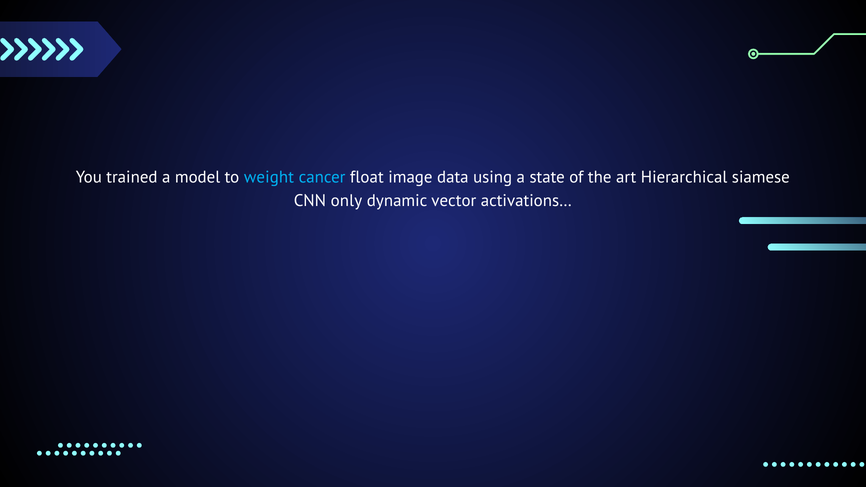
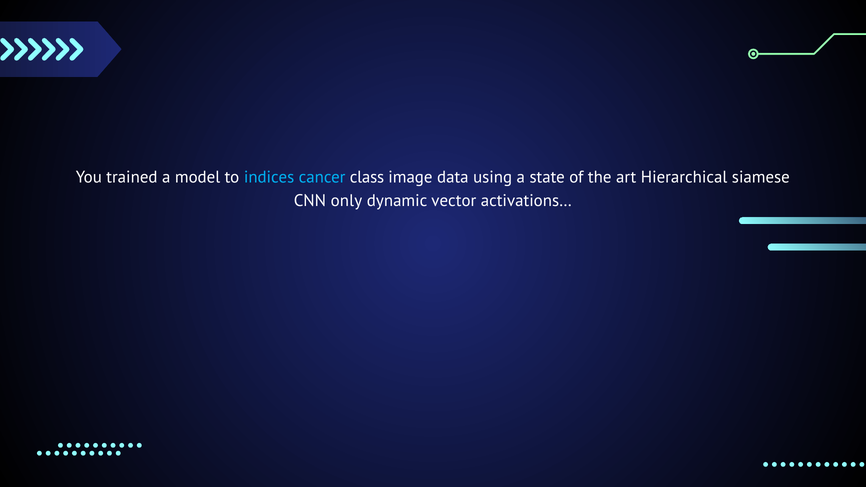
weight: weight -> indices (269, 177)
float: float -> class (367, 177)
